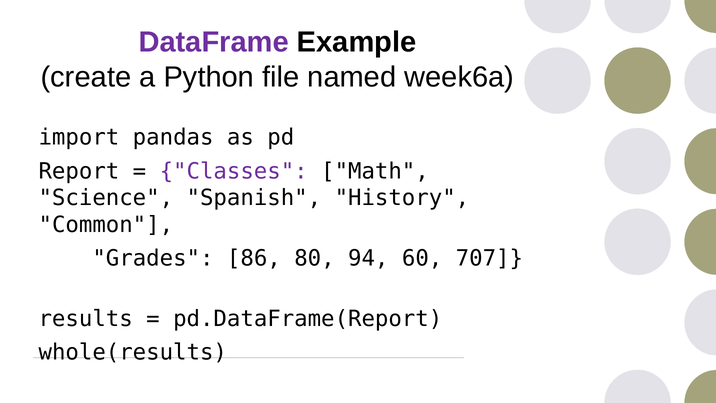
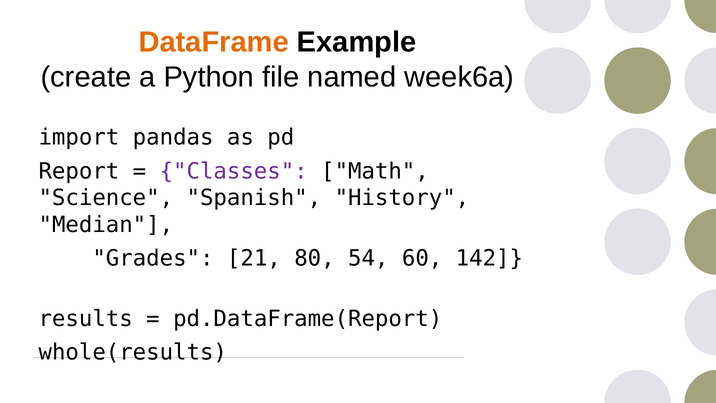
DataFrame colour: purple -> orange (214, 42)
Common: Common -> Median (106, 225)
86: 86 -> 21 (254, 258)
94: 94 -> 54 (368, 258)
707: 707 -> 142 (489, 258)
